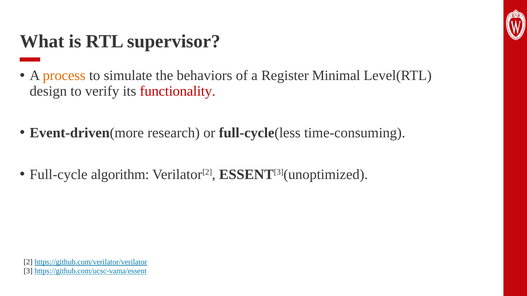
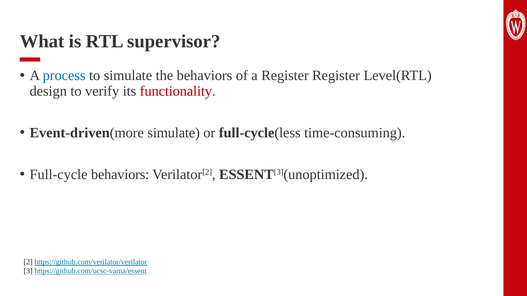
process colour: orange -> blue (64, 76)
Register Minimal: Minimal -> Register (336, 76)
Event-driven(more research: research -> simulate (174, 133)
Full-cycle algorithm: algorithm -> behaviors (120, 175)
